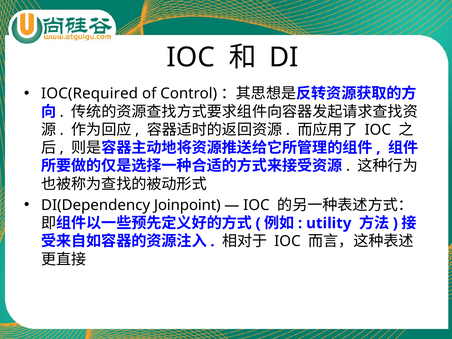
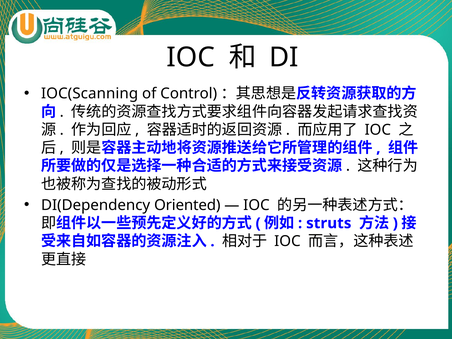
IOC(Required: IOC(Required -> IOC(Scanning (90, 94)
Joinpoint: Joinpoint -> Oriented (187, 205)
utility: utility -> struts (329, 223)
